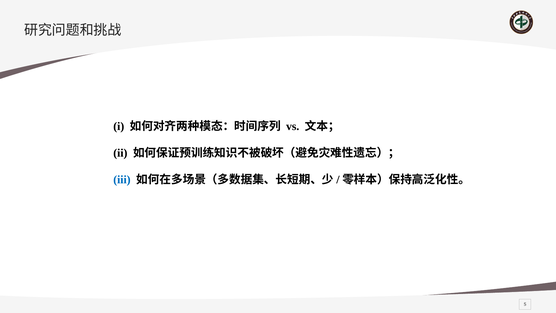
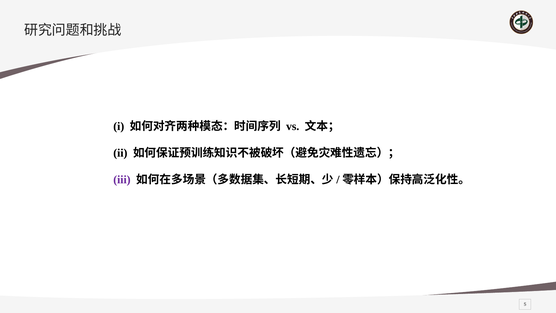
iii colour: blue -> purple (122, 180)
